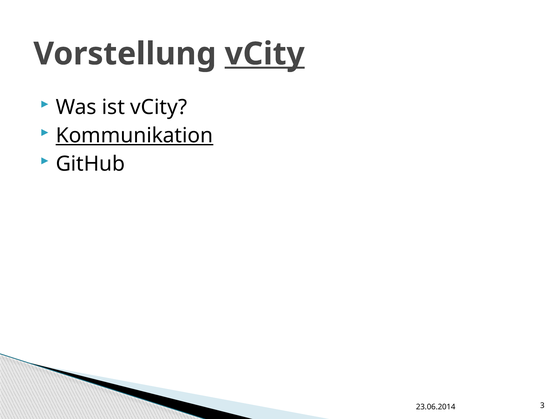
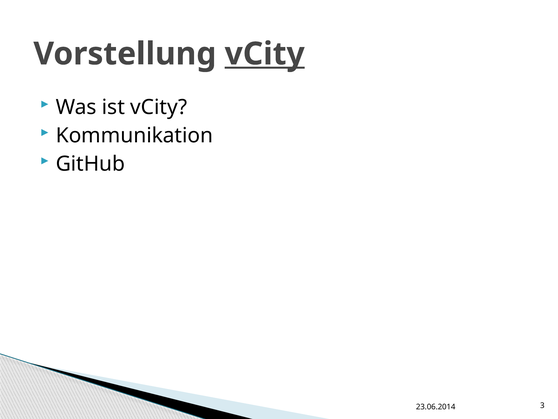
Kommunikation underline: present -> none (134, 135)
